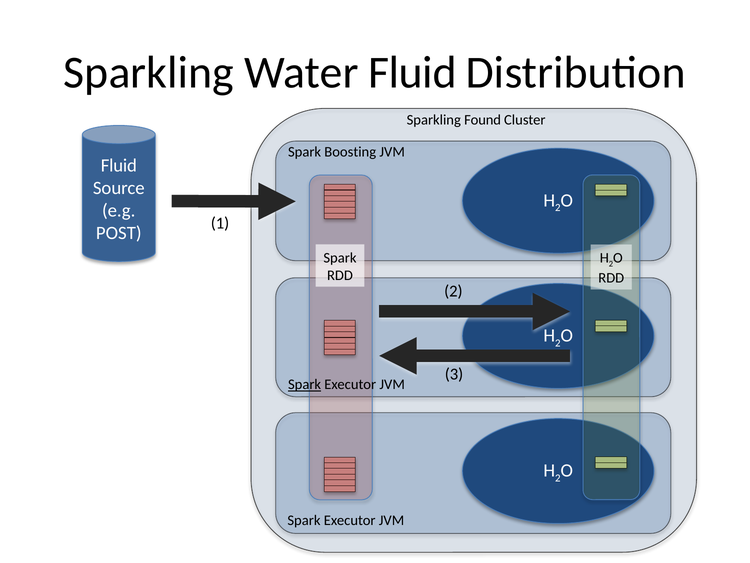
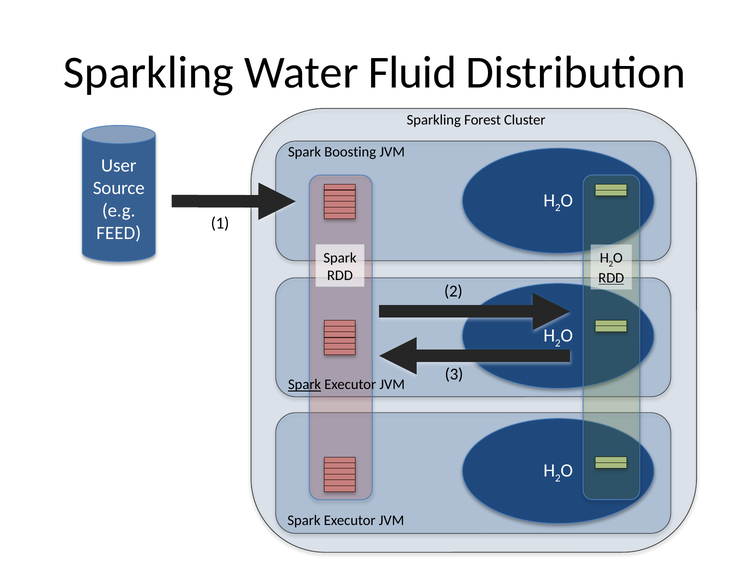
Found: Found -> Forest (483, 120)
Fluid: Fluid -> User (119, 165)
POST: POST -> FEED (119, 233)
RDD underline: none -> present (611, 278)
